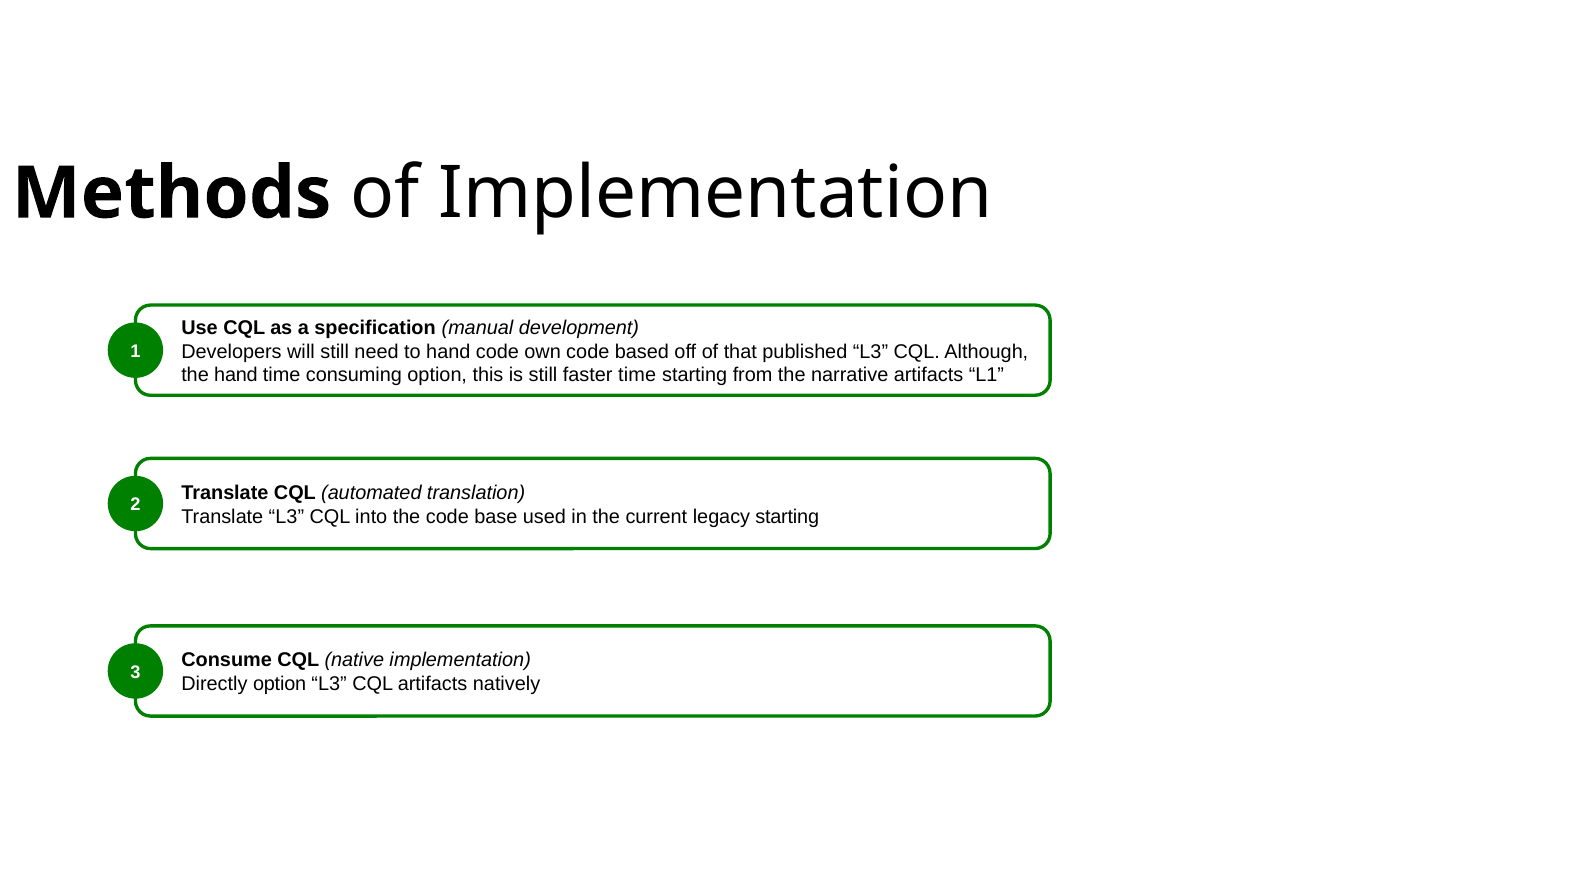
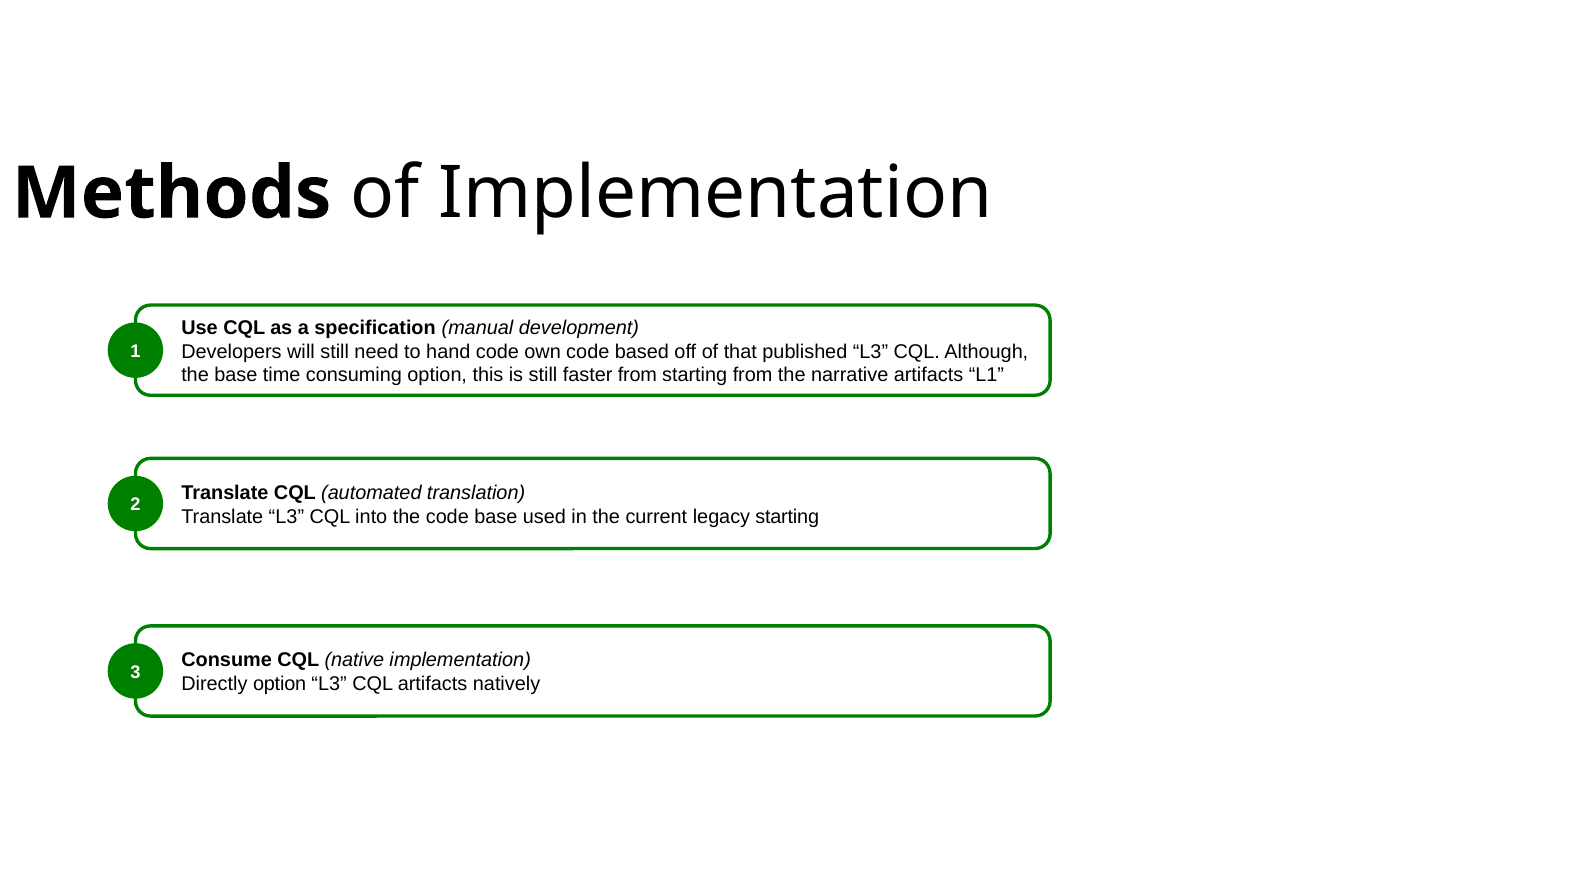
the hand: hand -> base (236, 375)
faster time: time -> from (637, 375)
